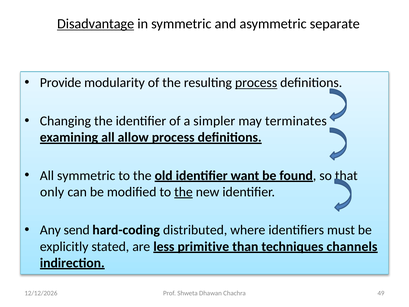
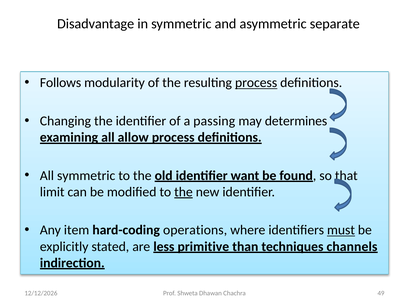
Disadvantage underline: present -> none (96, 24)
Provide: Provide -> Follows (61, 83)
simpler: simpler -> passing (214, 121)
terminates: terminates -> determines (296, 121)
only: only -> limit (52, 192)
send: send -> item (77, 230)
distributed: distributed -> operations (195, 230)
must underline: none -> present (341, 230)
